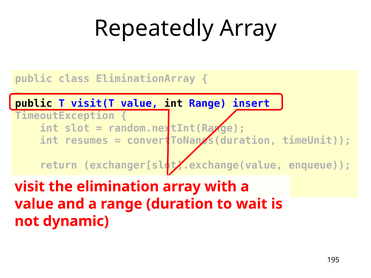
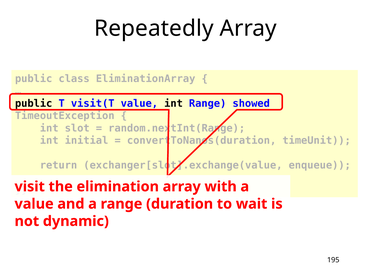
insert: insert -> showed (251, 104)
resumes: resumes -> initial (87, 141)
